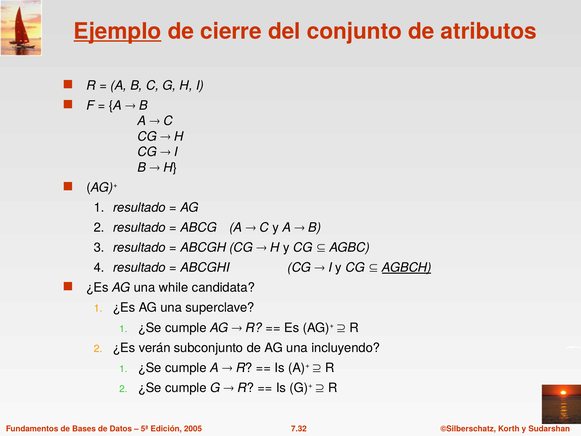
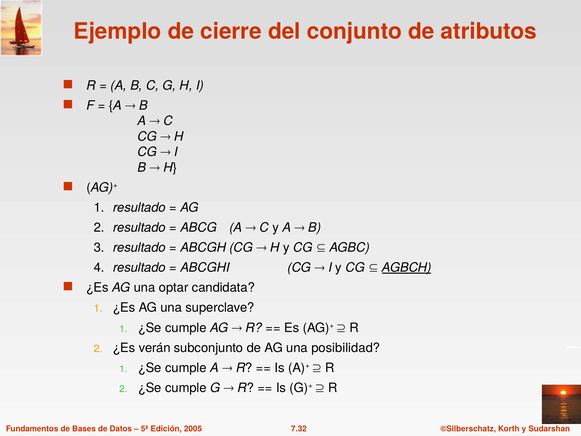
Ejemplo underline: present -> none (118, 31)
while: while -> optar (174, 288)
incluyendo: incluyendo -> posibilidad (346, 348)
